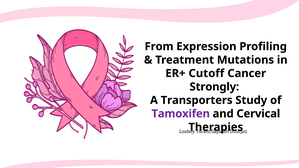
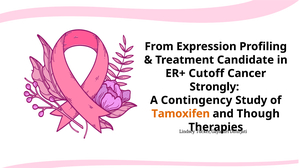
Mutations: Mutations -> Candidate (245, 60)
Transporters: Transporters -> Contingency (197, 100)
Tamoxifen colour: purple -> orange (181, 114)
Cervical: Cervical -> Though (258, 114)
